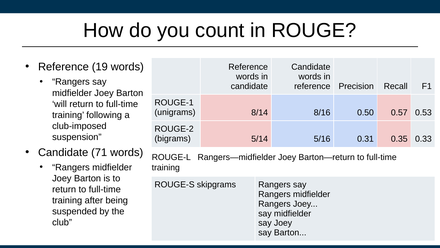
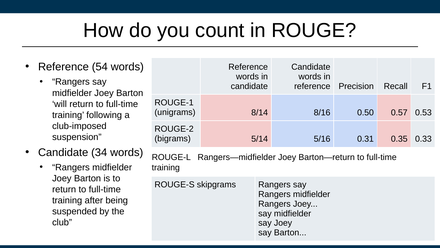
19: 19 -> 54 (100, 67)
71: 71 -> 34 (99, 152)
